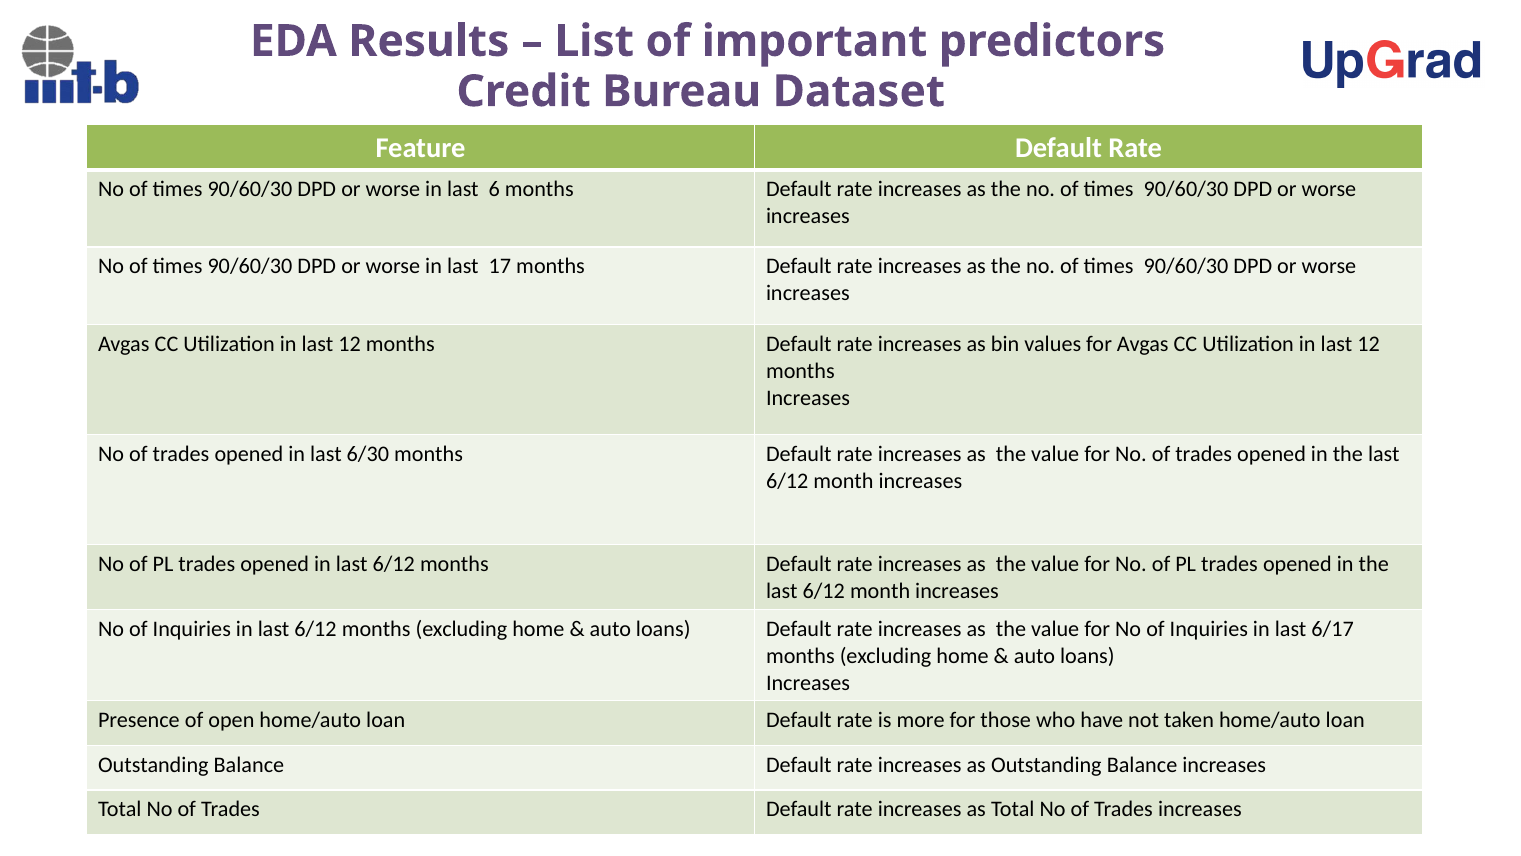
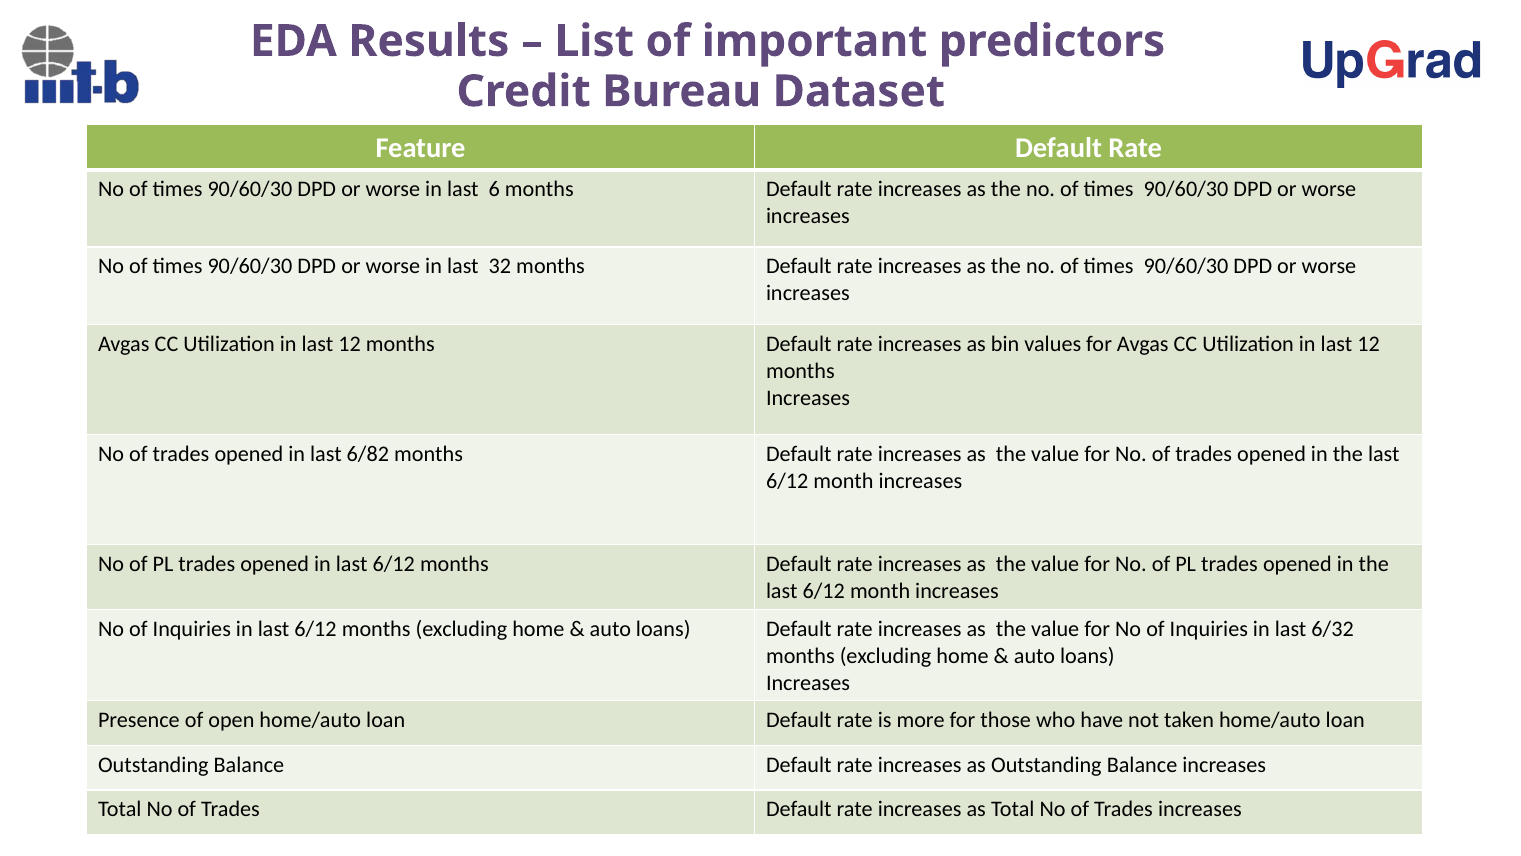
17: 17 -> 32 (500, 266)
6/30: 6/30 -> 6/82 (368, 454)
6/17: 6/17 -> 6/32 (1333, 628)
